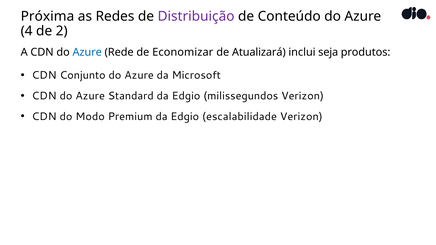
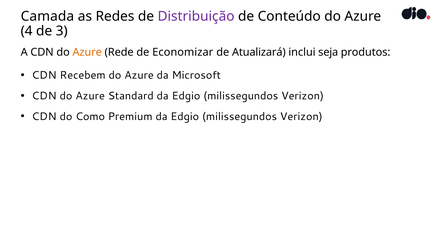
Próxima: Próxima -> Camada (47, 16)
2: 2 -> 3 (62, 31)
Azure colour: blue -> orange (87, 52)
Conjunto: Conjunto -> Recebem (83, 75)
Modo: Modo -> Como (90, 117)
Premium da Edgio escalabilidade: escalabilidade -> milissegundos (240, 117)
